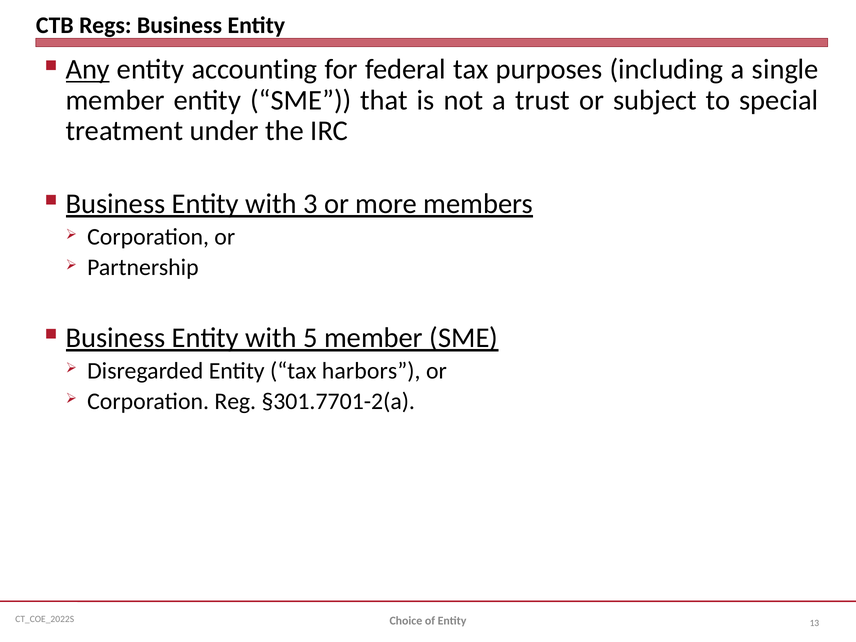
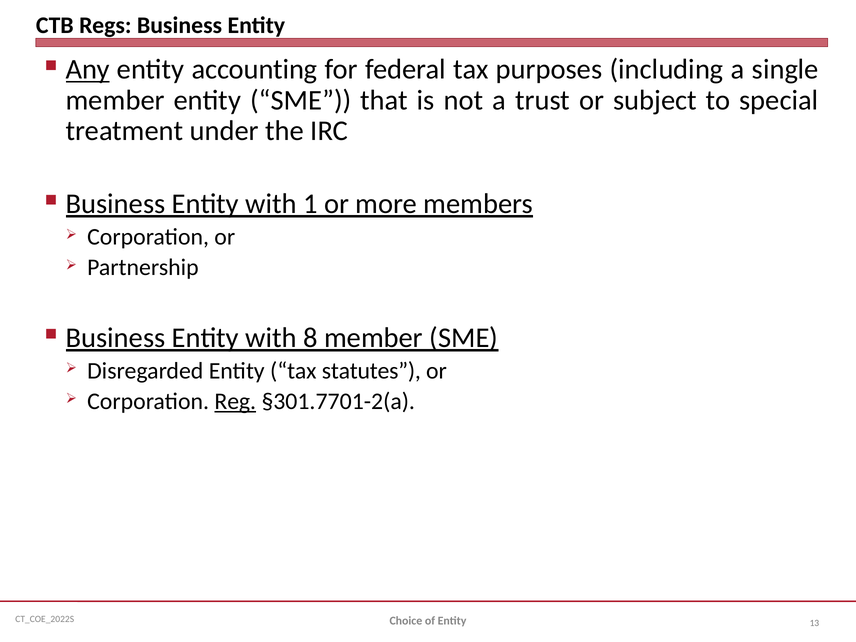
3: 3 -> 1 (310, 204)
5: 5 -> 8 (310, 338)
harbors: harbors -> statutes (371, 371)
Reg underline: none -> present (235, 401)
